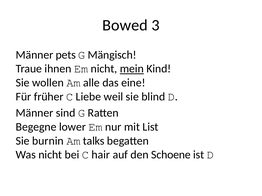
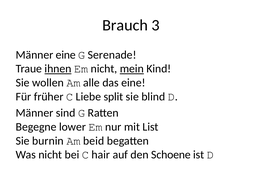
Bowed: Bowed -> Brauch (125, 25)
Männer pets: pets -> eine (66, 55)
Mängisch: Mängisch -> Serenade (112, 55)
ihnen underline: none -> present (58, 69)
weil: weil -> split (113, 97)
talks: talks -> beid (94, 141)
